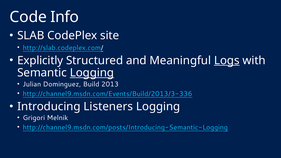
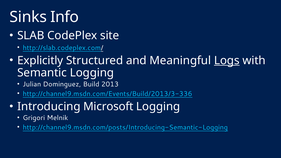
Code: Code -> Sinks (28, 17)
Logging underline: present -> none (92, 73)
Listeners: Listeners -> Microsoft (108, 106)
